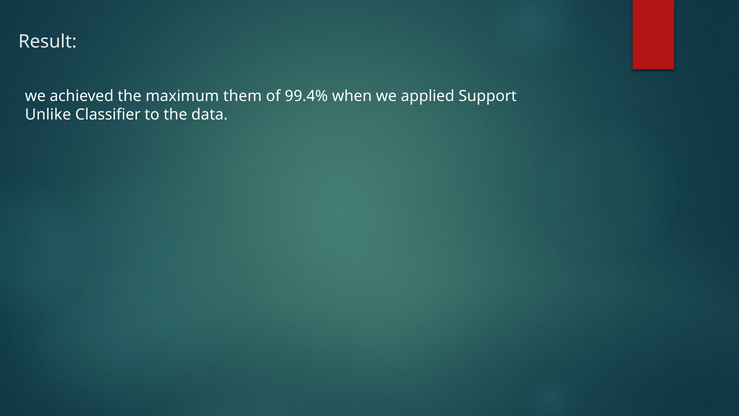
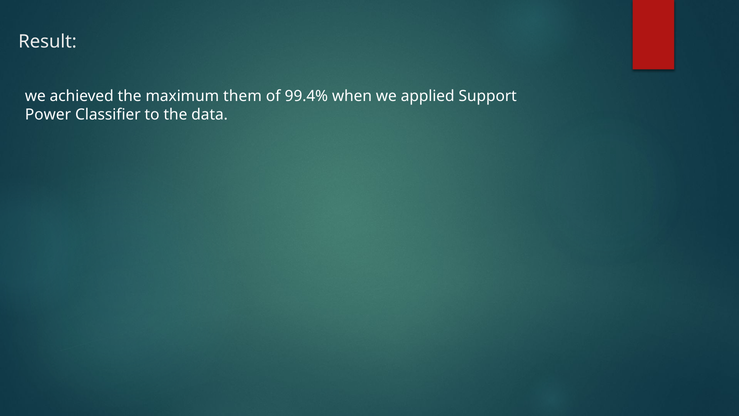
Unlike: Unlike -> Power (48, 115)
